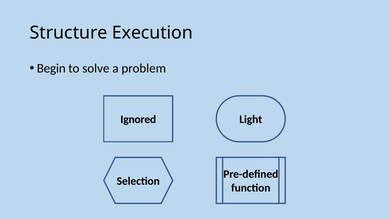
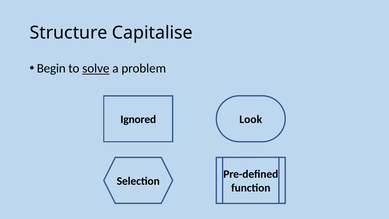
Execution: Execution -> Capitalise (152, 33)
solve underline: none -> present (96, 68)
Light: Light -> Look (251, 119)
